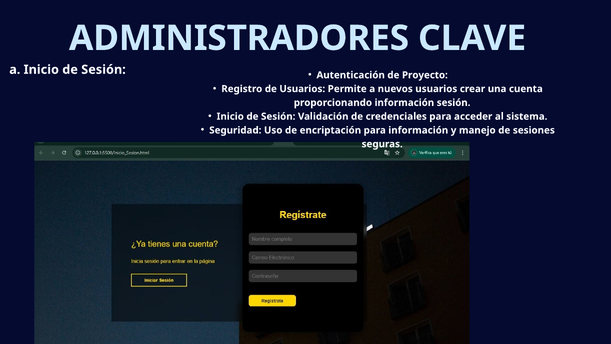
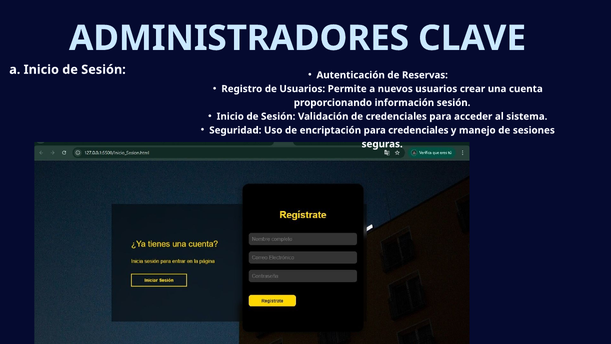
Proyecto: Proyecto -> Reservas (425, 75)
para información: información -> credenciales (418, 130)
